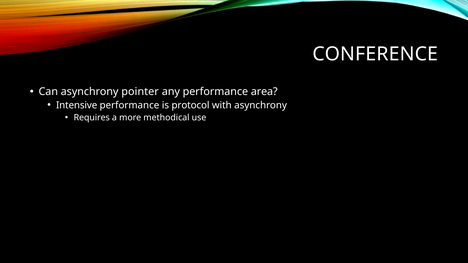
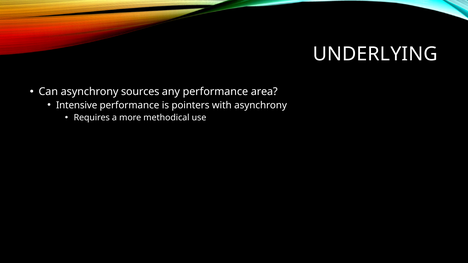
CONFERENCE: CONFERENCE -> UNDERLYING (375, 54)
pointer: pointer -> sources (140, 92)
protocol: protocol -> pointers (190, 105)
